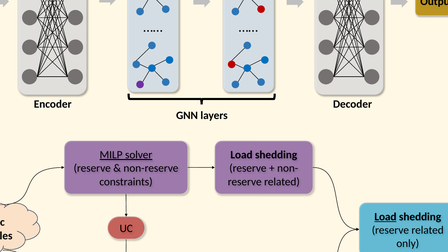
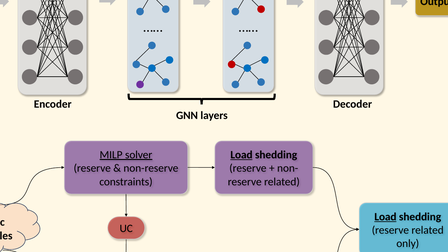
Load underline: none -> present (241, 155)
